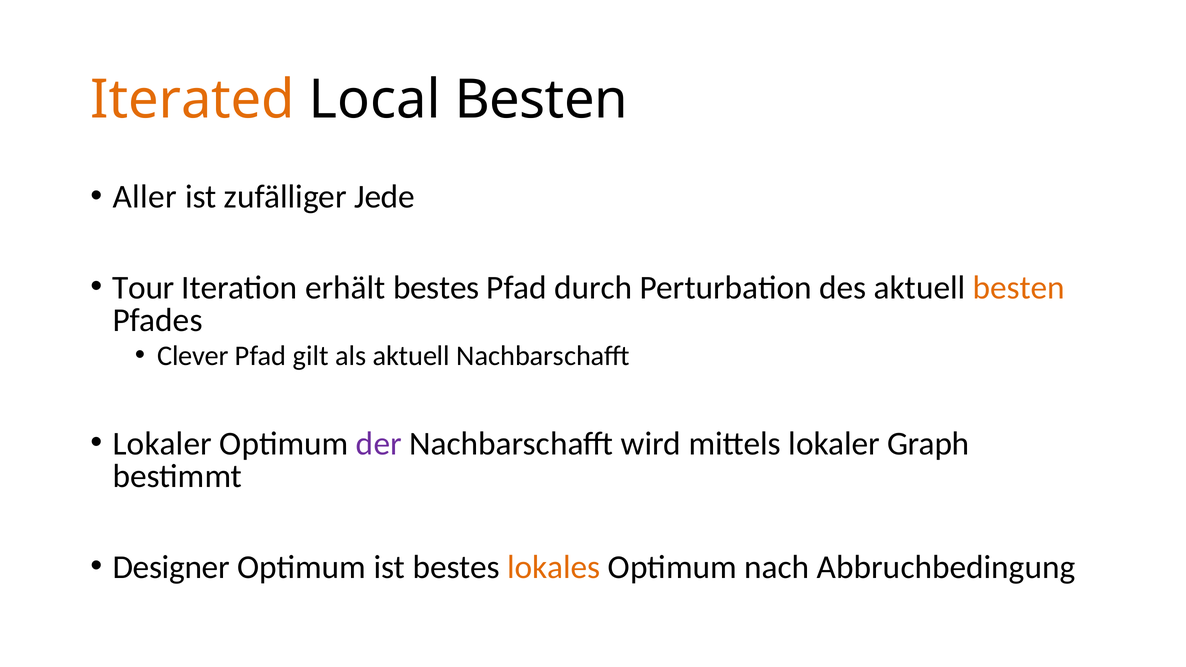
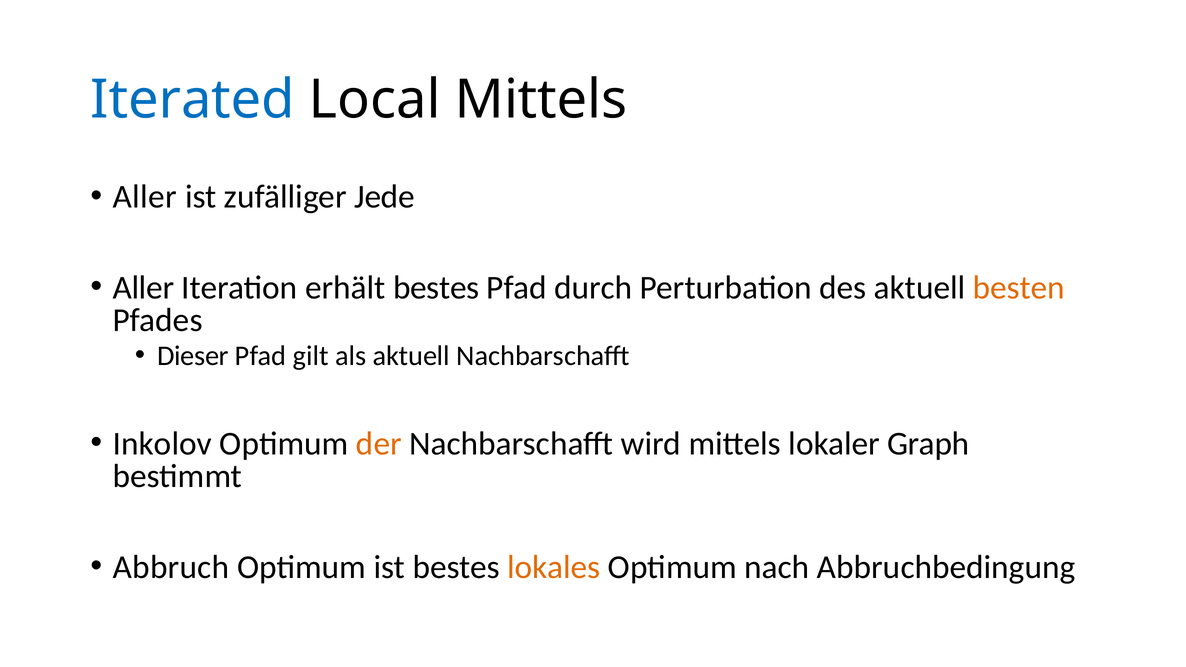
Iterated colour: orange -> blue (193, 100)
Local Besten: Besten -> Mittels (541, 100)
Tour: Tour -> Aller (143, 288)
Clever: Clever -> Dieser (193, 356)
Lokaler: Lokaler -> Inkolov (162, 444)
der colour: purple -> orange (379, 444)
Designer: Designer -> Abbruch (171, 567)
